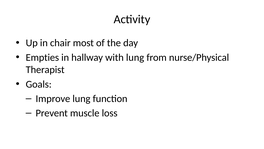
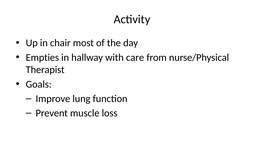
with lung: lung -> care (135, 57)
